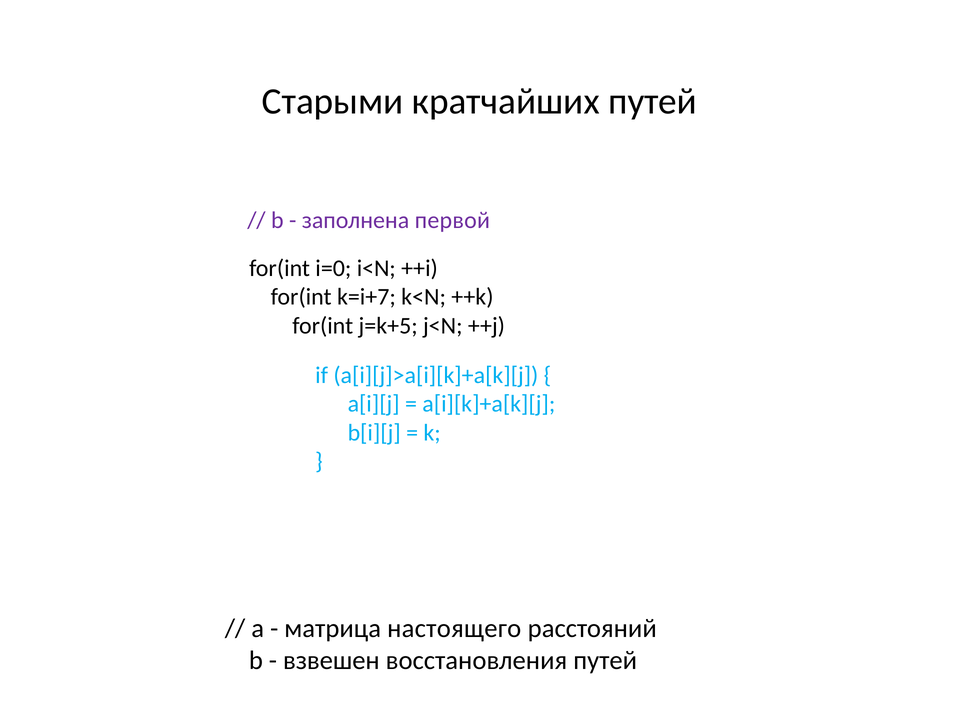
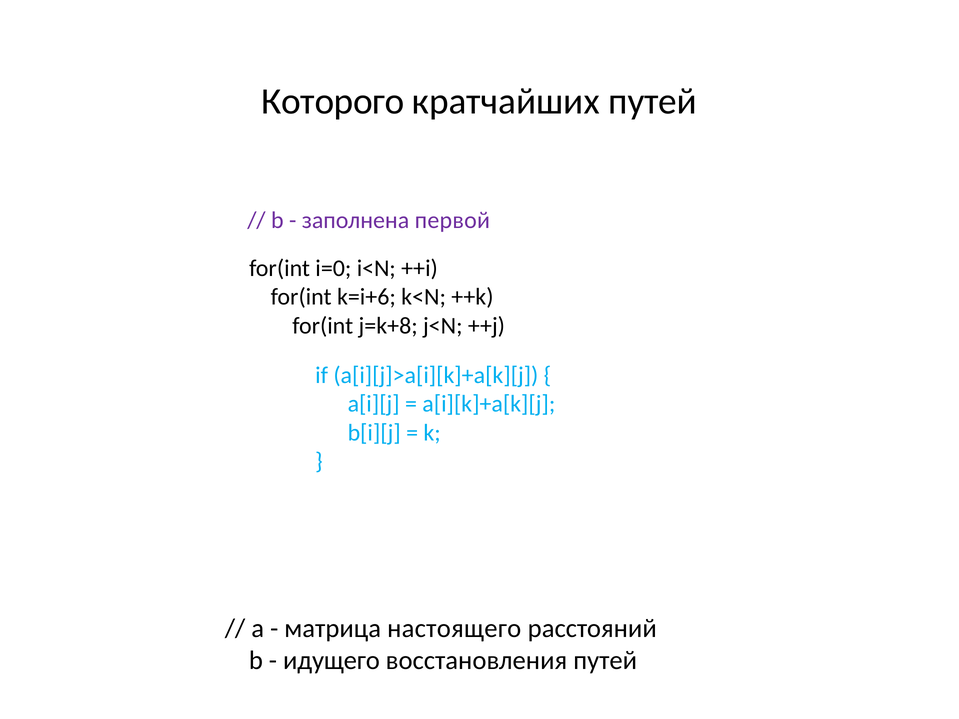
Старыми: Старыми -> Которого (333, 102)
k=i+7: k=i+7 -> k=i+6 (366, 297)
j=k+5: j=k+5 -> j=k+8 (388, 326)
взвешен: взвешен -> идущего (331, 661)
